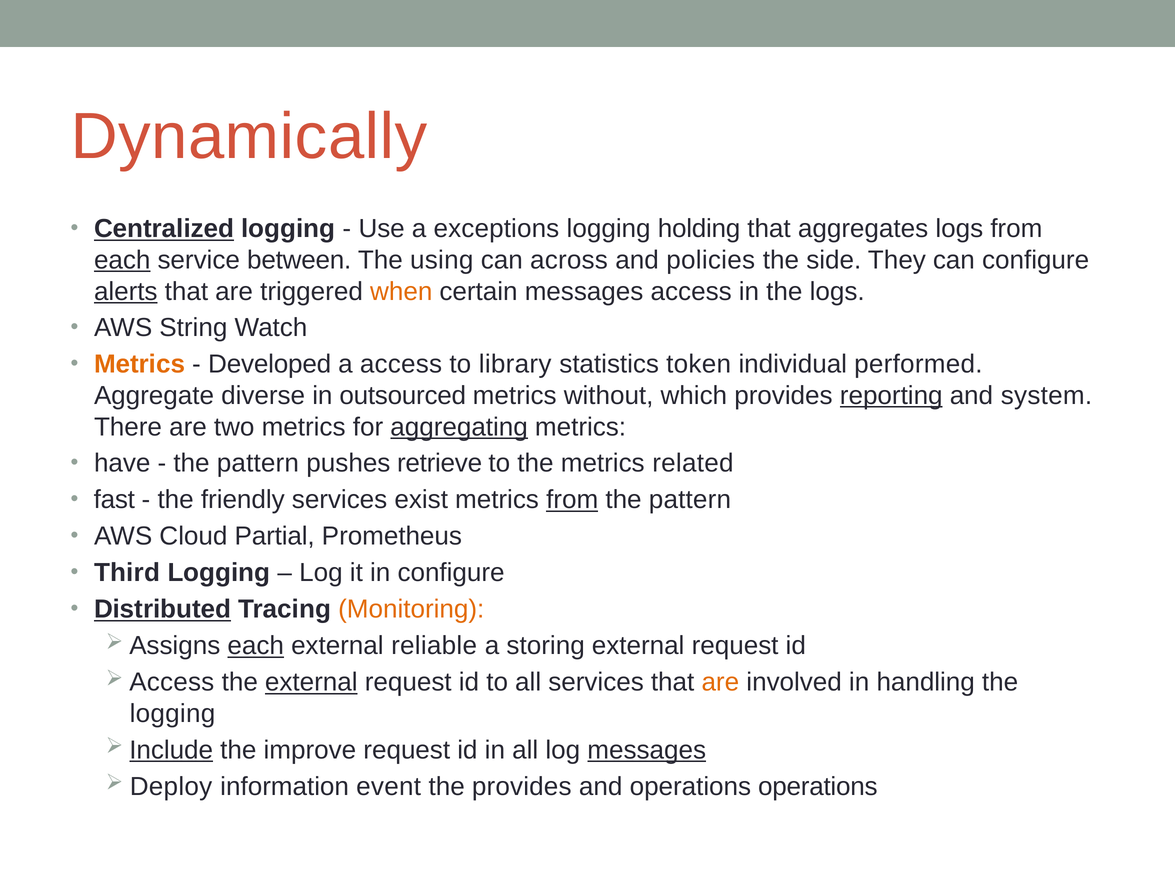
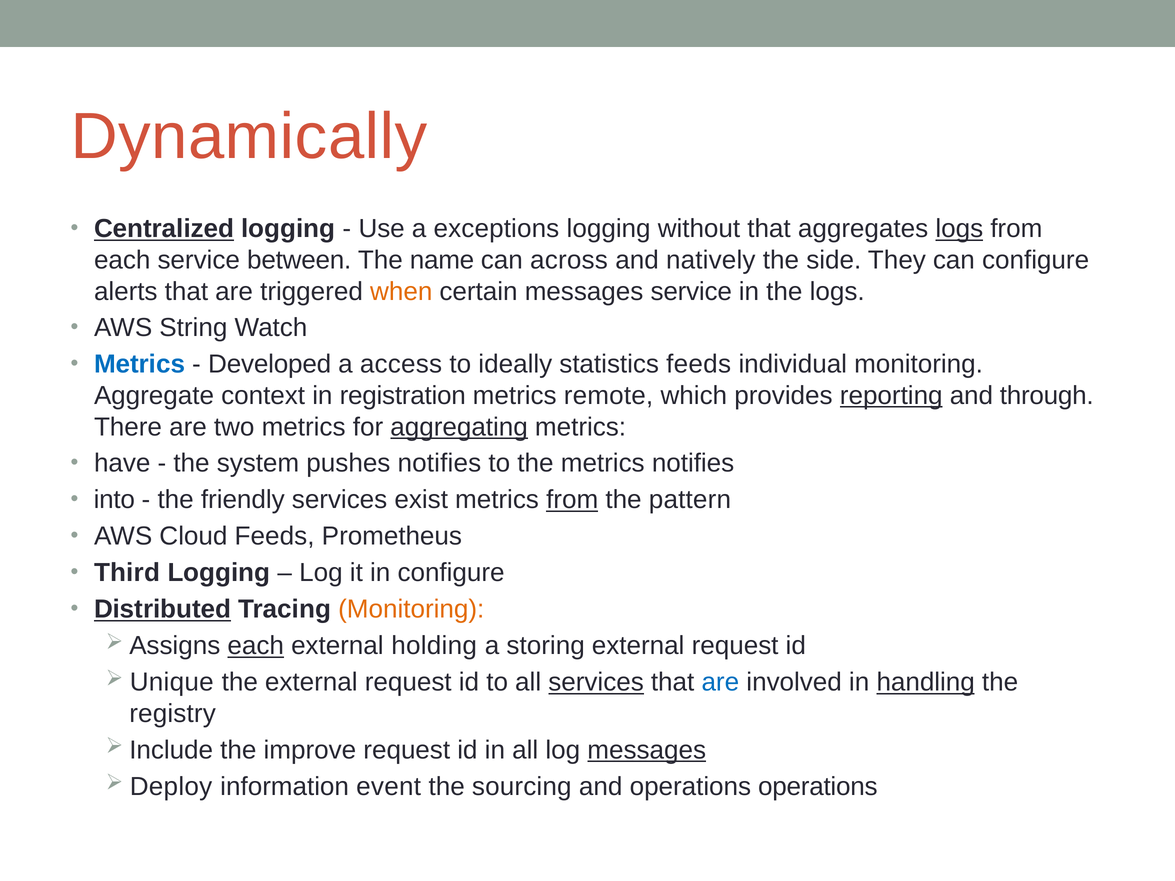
holding: holding -> without (699, 229)
logs underline: none -> present (959, 229)
each underline: present -> none (122, 260)
using: using -> name (442, 260)
policies: policies -> natively (711, 260)
alerts underline: present -> none (126, 291)
messages access: access -> service (691, 291)
Metrics colour: orange -> blue (140, 364)
library: library -> ideally (515, 364)
statistics token: token -> feeds (699, 364)
individual performed: performed -> monitoring (919, 364)
diverse: diverse -> context (263, 396)
outsourced: outsourced -> registration (403, 396)
without: without -> remote (609, 396)
system: system -> through (1047, 396)
pattern: pattern -> system (258, 464)
pushes retrieve: retrieve -> notifies (439, 464)
metrics related: related -> notifies (693, 464)
fast: fast -> into (114, 500)
Cloud Partial: Partial -> Feeds (275, 537)
reliable: reliable -> holding (434, 646)
Access: Access -> Unique (172, 683)
external underline: present -> none (311, 683)
services underline: none -> present (596, 683)
are colour: orange -> blue (720, 683)
handling underline: none -> present (926, 683)
logging: logging -> registry (173, 714)
Include underline: present -> none (171, 750)
the provides: provides -> sourcing (522, 787)
